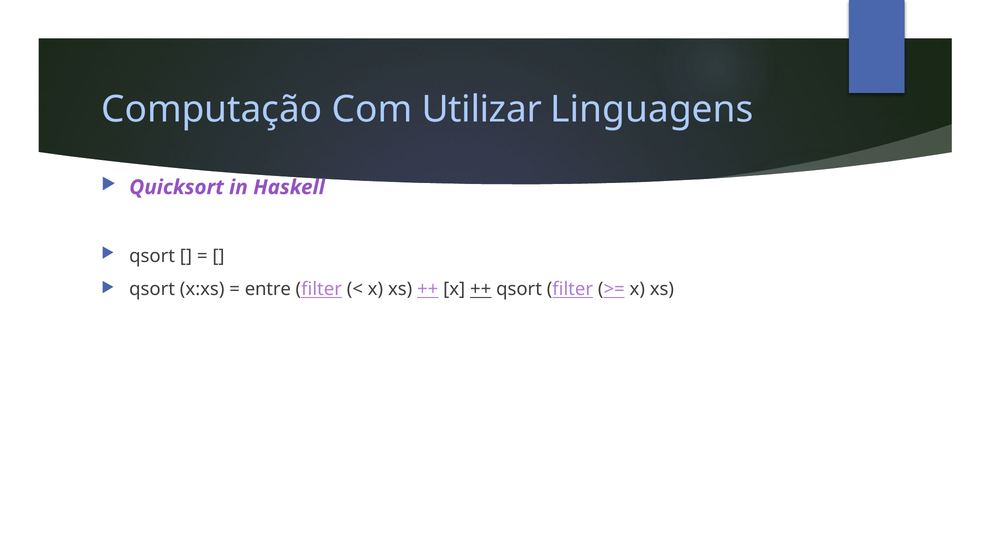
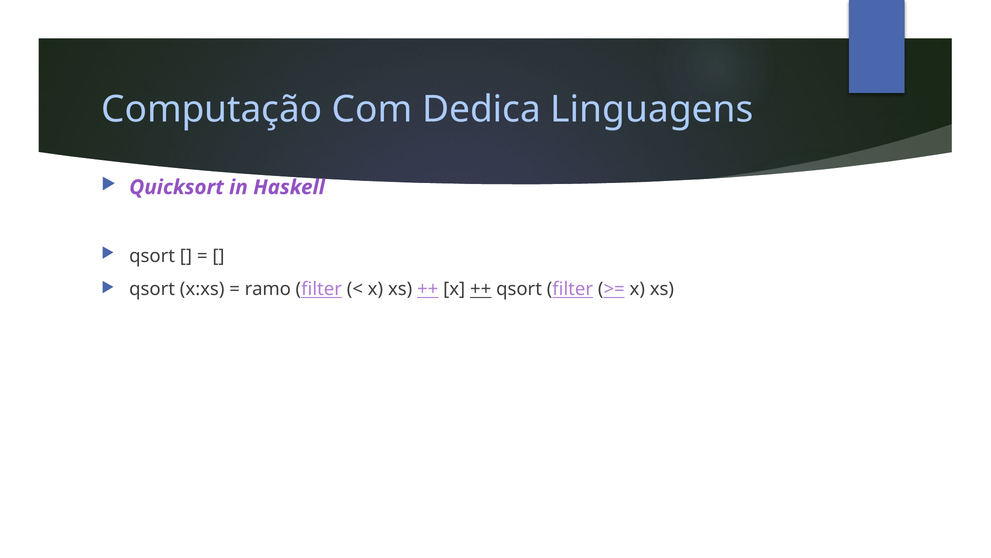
Utilizar: Utilizar -> Dedica (482, 109)
entre: entre -> ramo (268, 289)
